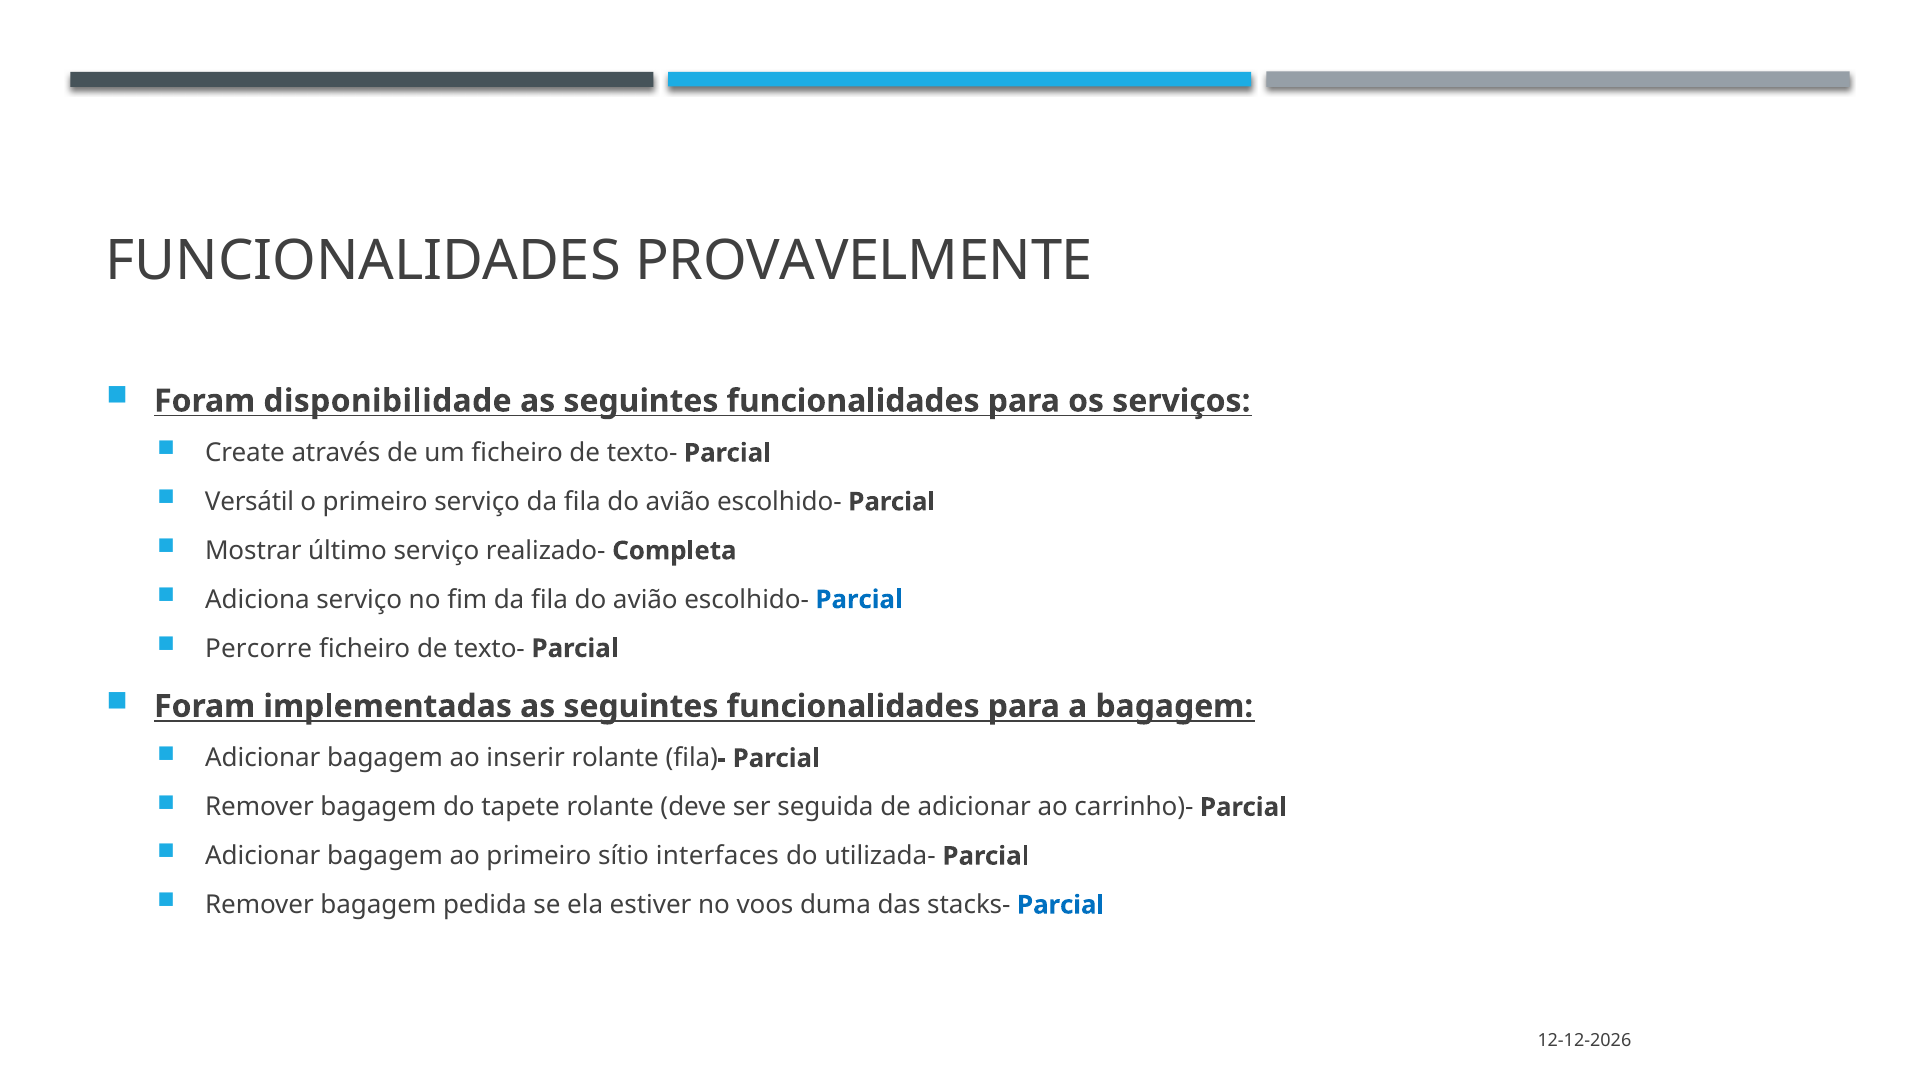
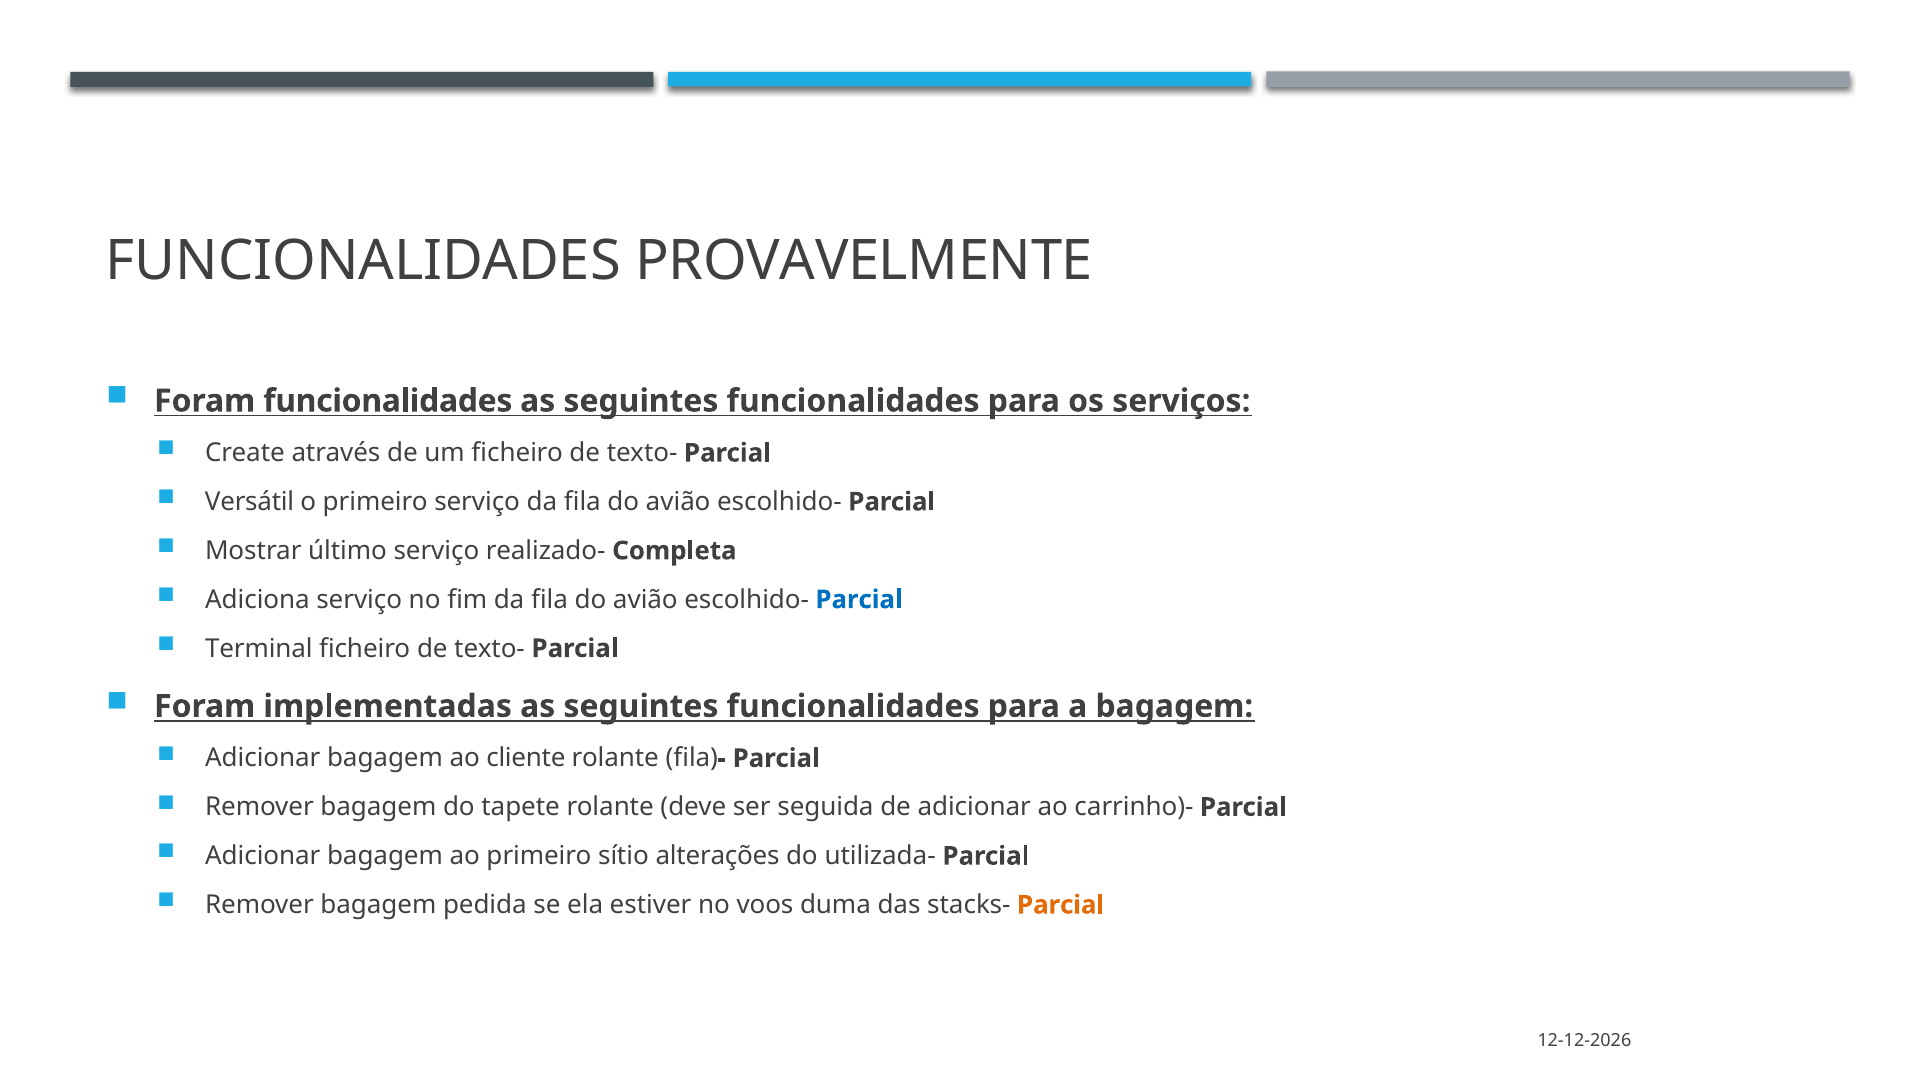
Foram disponibilidade: disponibilidade -> funcionalidades (388, 401)
Percorre: Percorre -> Terminal (259, 648)
inserir: inserir -> cliente (526, 758)
interfaces: interfaces -> alterações (718, 856)
Parcial colour: blue -> orange (1061, 905)
